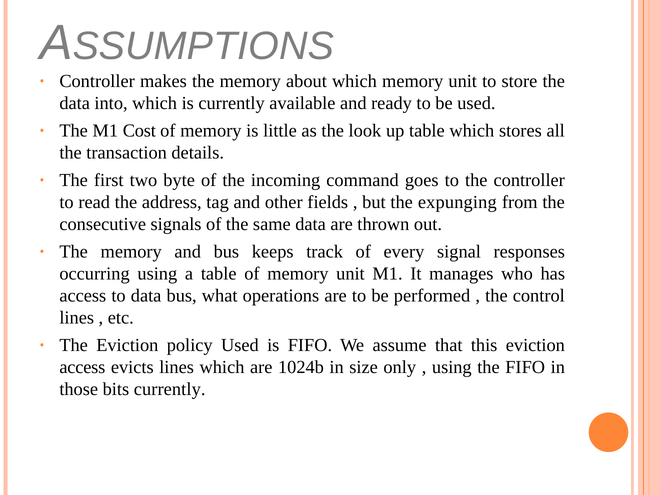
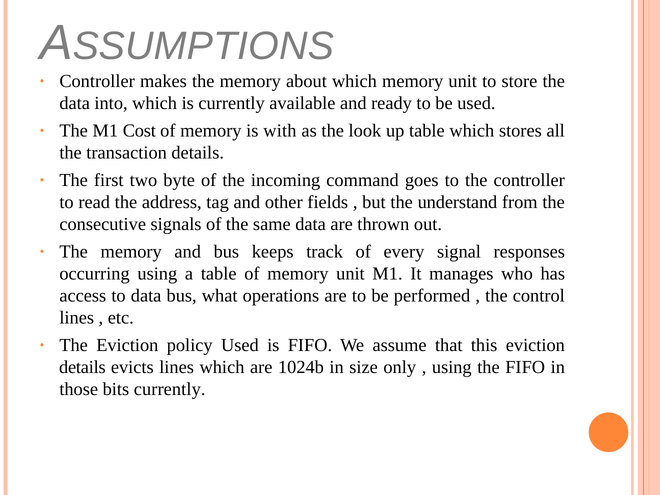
little: little -> with (280, 131)
expunging: expunging -> understand (457, 202)
access: access -> details (82, 367)
